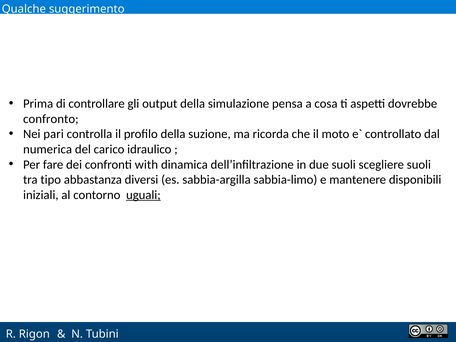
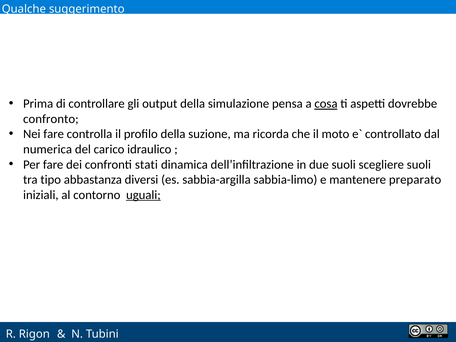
cosa underline: none -> present (326, 104)
Nei pari: pari -> fare (54, 134)
with: with -> stati (146, 165)
disponibili: disponibili -> preparato (415, 180)
